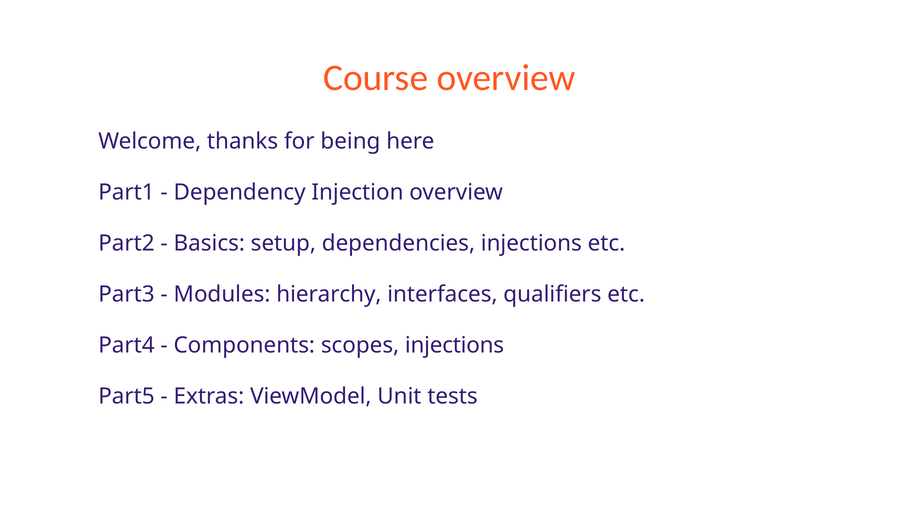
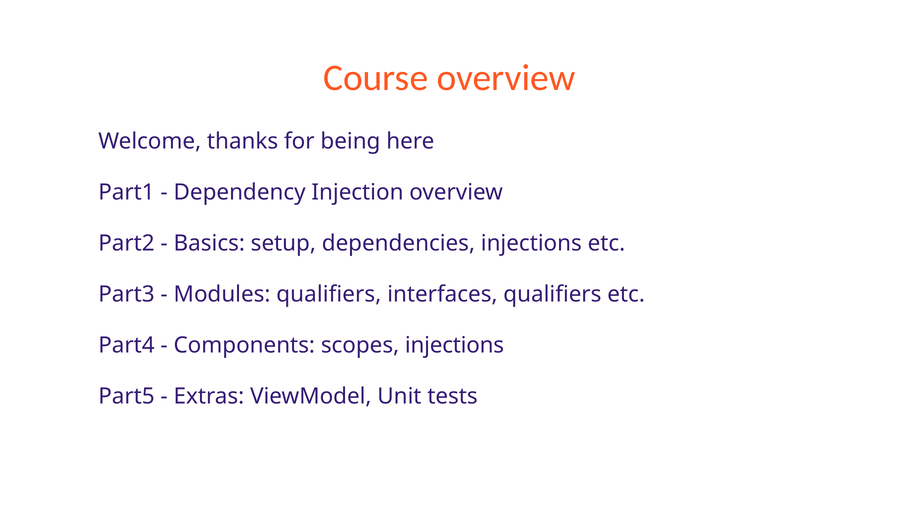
Modules hierarchy: hierarchy -> qualifiers (329, 294)
